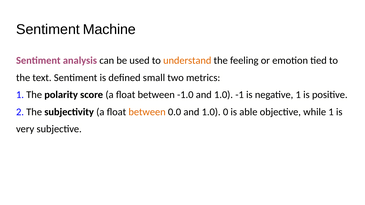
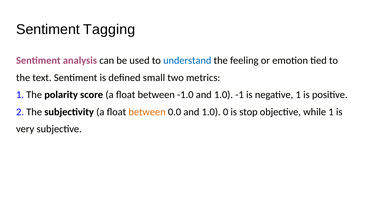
Machine: Machine -> Tagging (109, 30)
understand colour: orange -> blue (187, 61)
able: able -> stop (248, 112)
